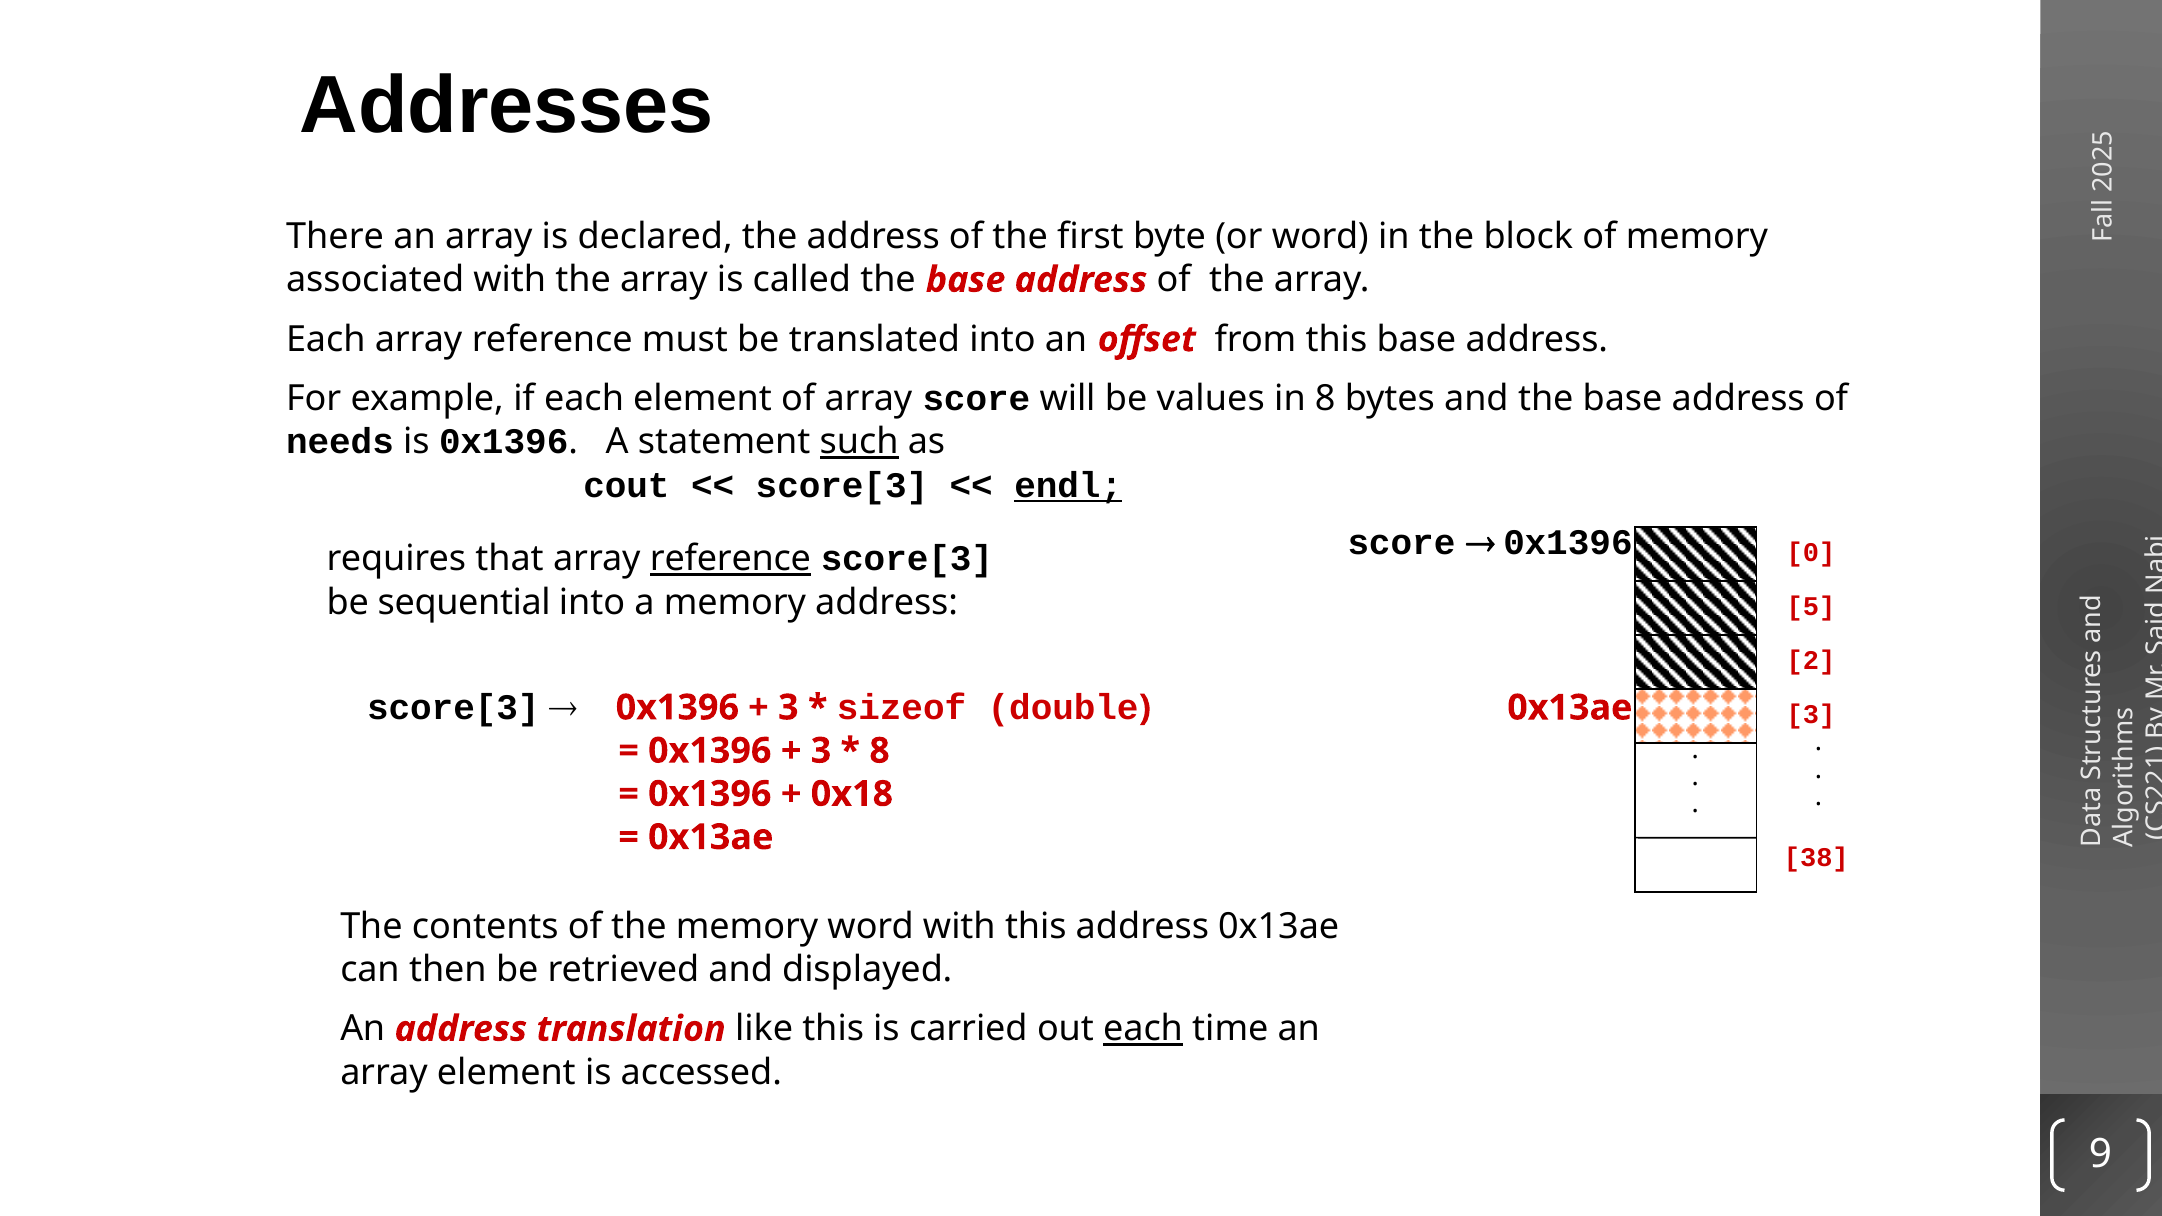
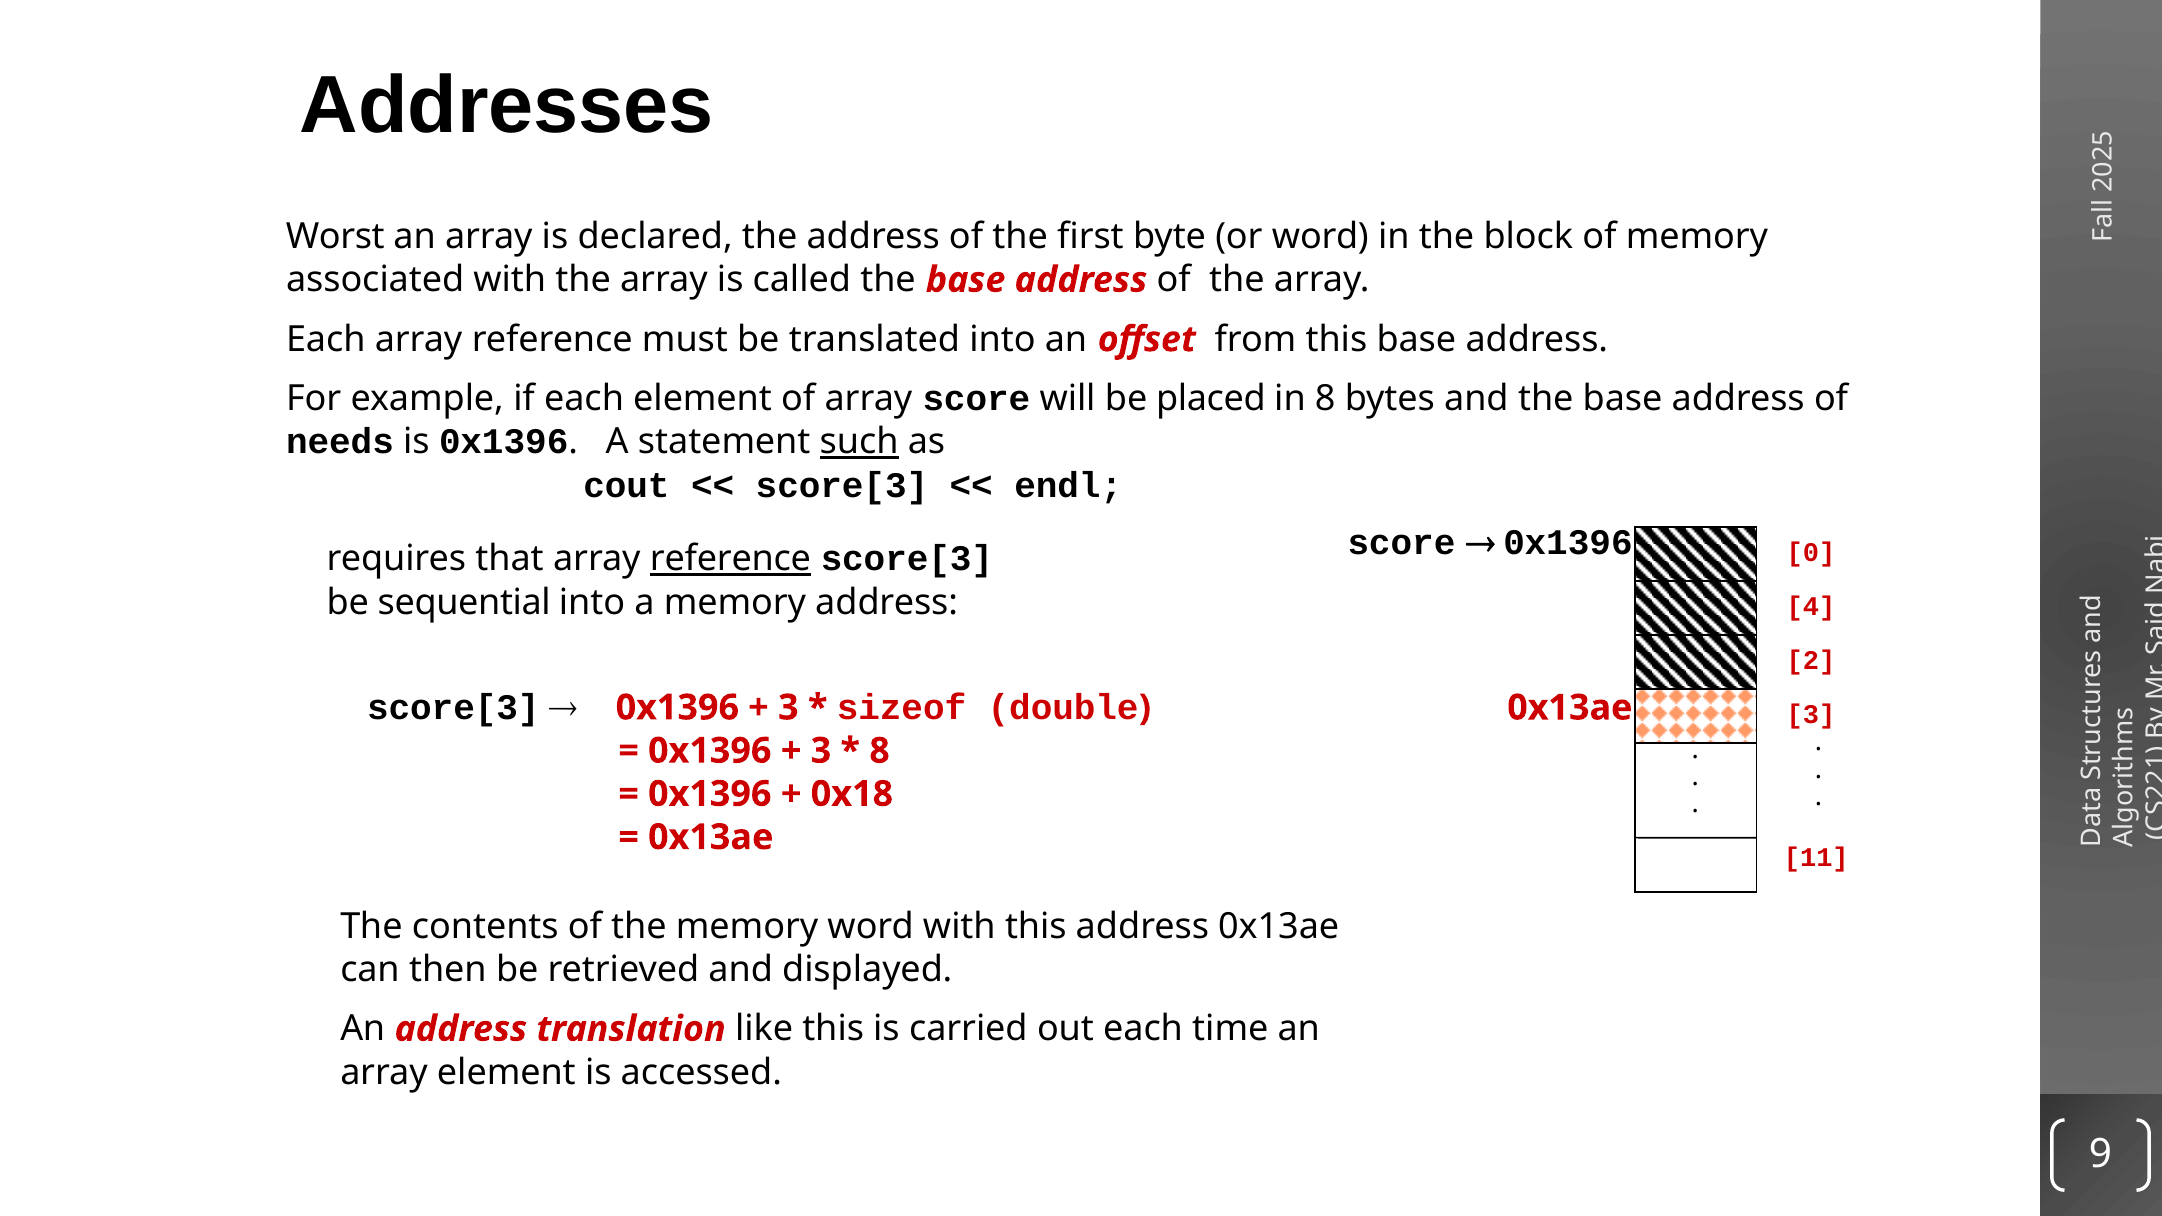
There: There -> Worst (335, 237)
values: values -> placed (1211, 399)
endl underline: present -> none (1068, 486)
5: 5 -> 4 (1811, 607)
38: 38 -> 11 (1816, 858)
each underline: present -> none (1143, 1029)
